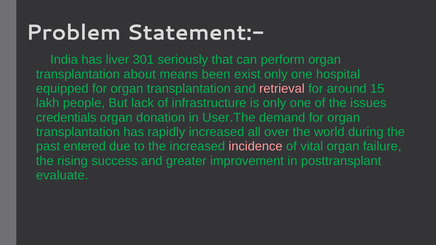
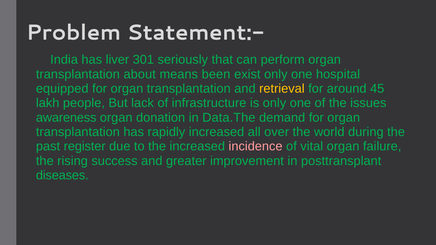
retrieval colour: pink -> yellow (282, 89)
15: 15 -> 45 (377, 89)
credentials: credentials -> awareness (66, 118)
User.The: User.The -> Data.The (229, 118)
entered: entered -> register (85, 147)
evaluate: evaluate -> diseases (62, 176)
